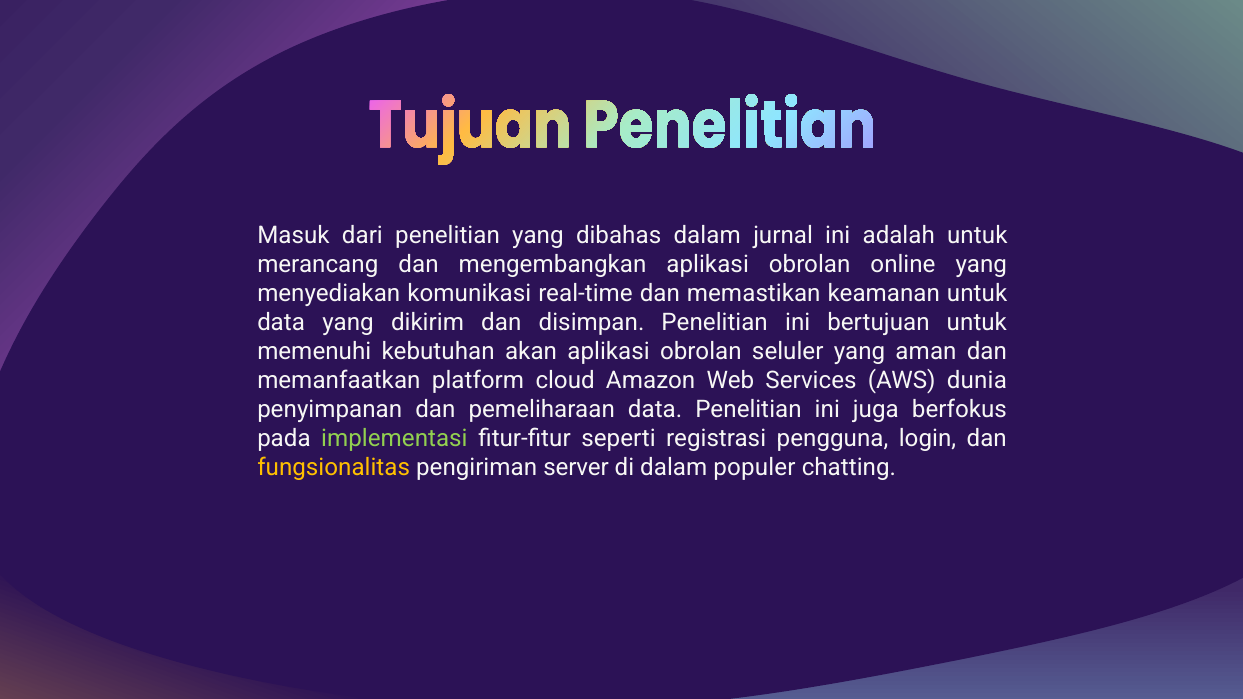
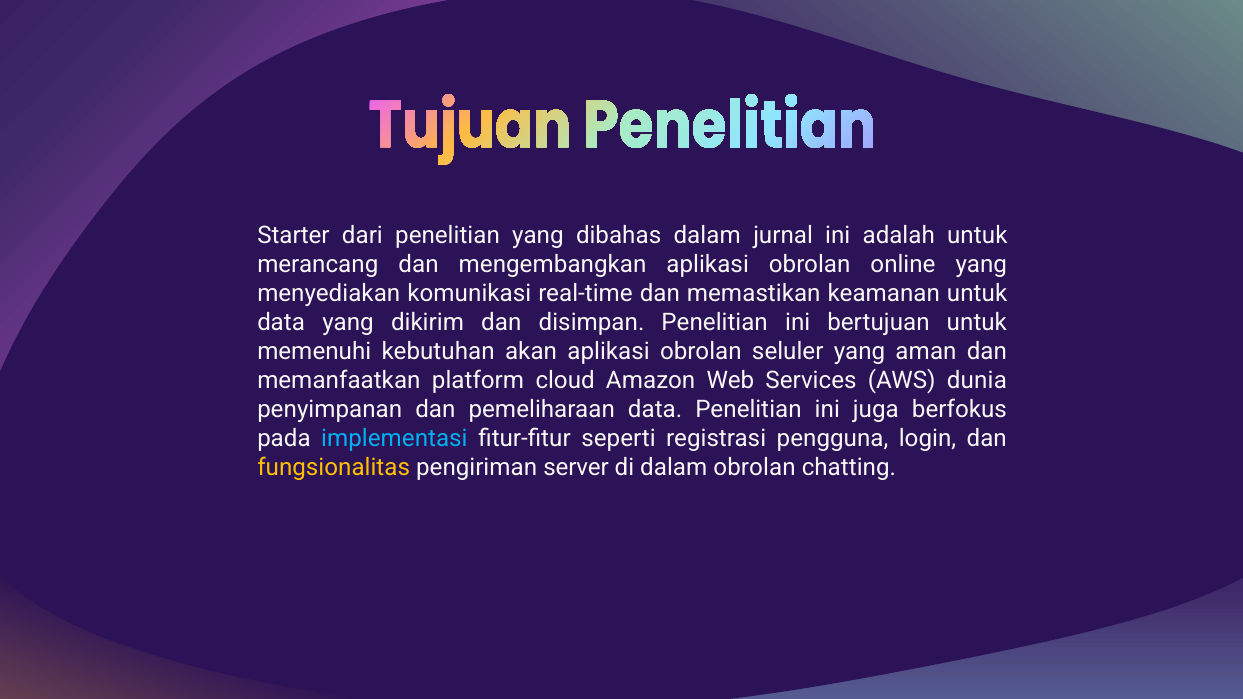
Masuk: Masuk -> Starter (293, 235)
implementasi colour: light green -> light blue (394, 438)
dalam populer: populer -> obrolan (755, 467)
